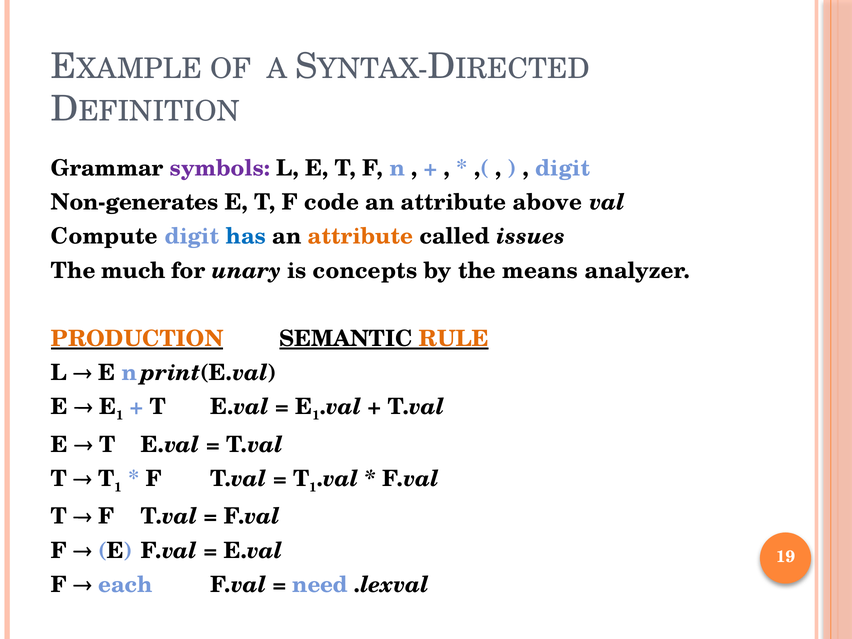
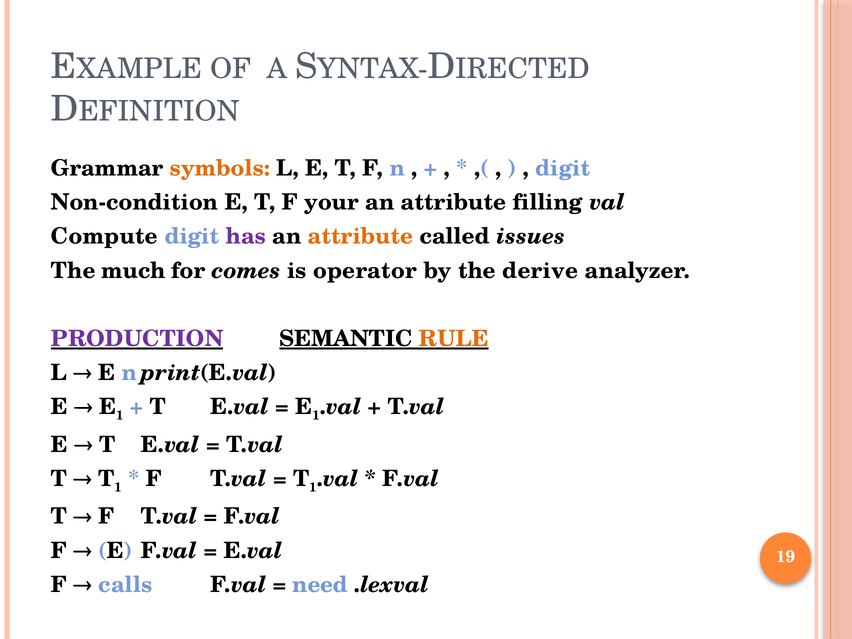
symbols colour: purple -> orange (220, 168)
Non-generates: Non-generates -> Non-condition (135, 202)
code: code -> your (332, 202)
above: above -> filling (548, 202)
has colour: blue -> purple (246, 237)
unary: unary -> comes (246, 271)
concepts: concepts -> operator (365, 271)
means: means -> derive (540, 271)
PRODUCTION colour: orange -> purple (137, 339)
each: each -> calls (125, 585)
